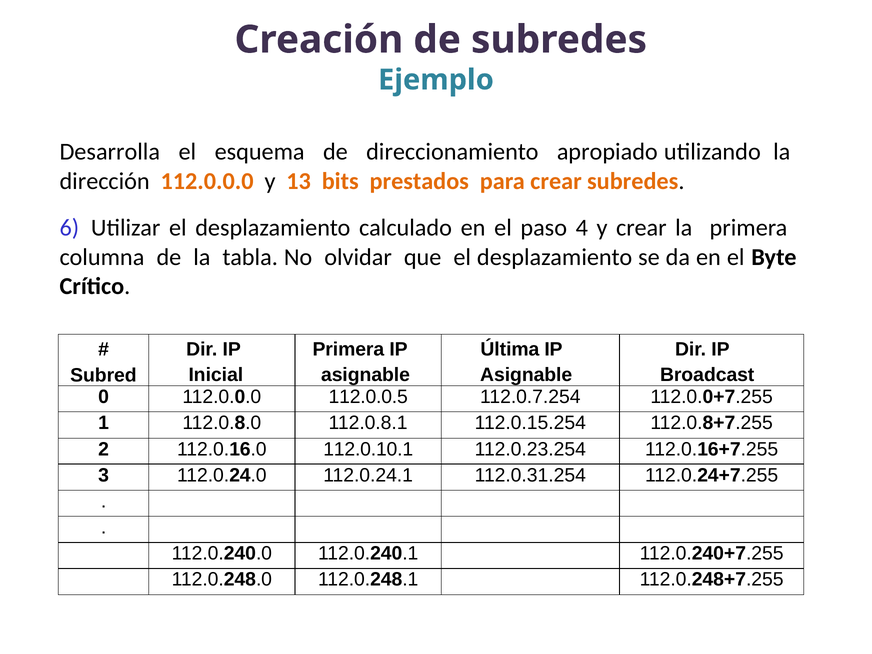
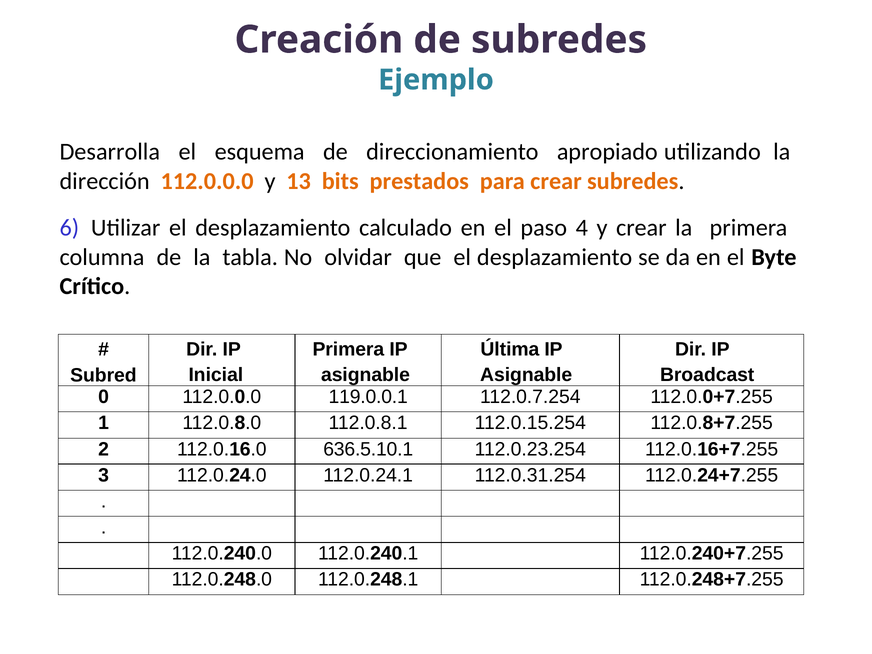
112.0.0.5: 112.0.0.5 -> 119.0.0.1 (368, 397)
112.0.10.1: 112.0.10.1 -> 636.5.10.1 (368, 449)
